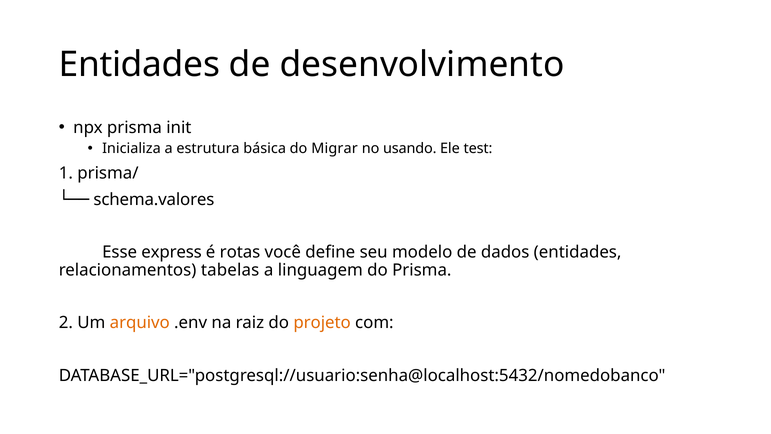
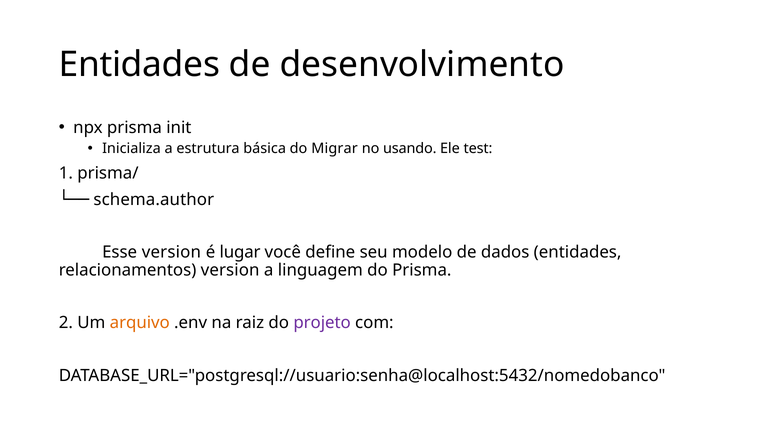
schema.valores: schema.valores -> schema.author (154, 199)
Esse express: express -> version (171, 252)
rotas: rotas -> lugar (240, 252)
relacionamentos tabelas: tabelas -> version (230, 270)
projeto colour: orange -> purple (322, 323)
